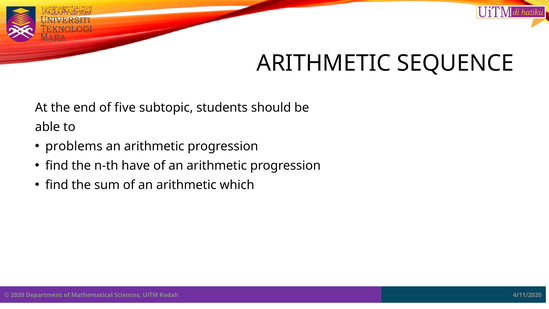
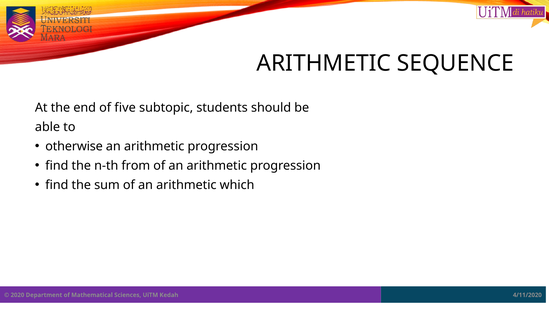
problems: problems -> otherwise (74, 146)
have: have -> from (136, 166)
